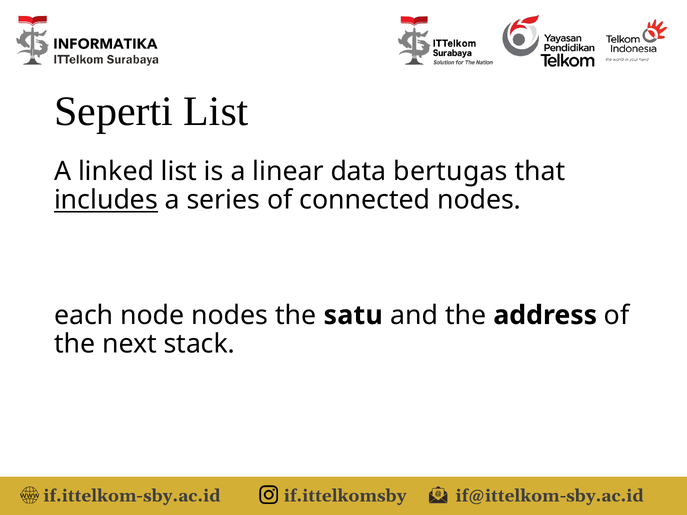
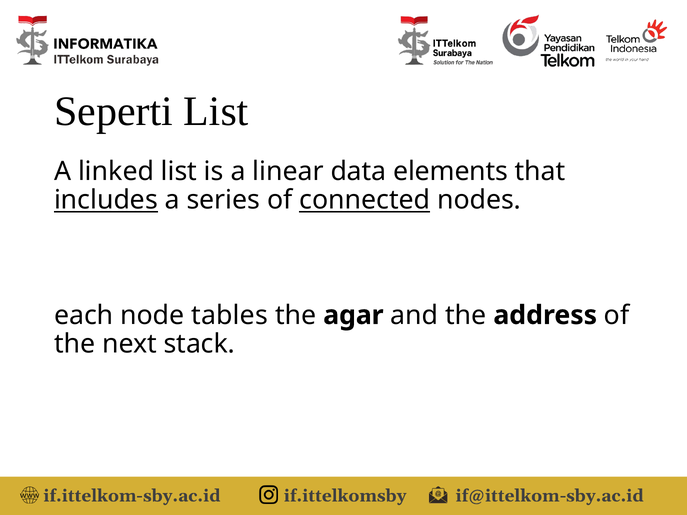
bertugas: bertugas -> elements (451, 171)
connected underline: none -> present (365, 200)
node nodes: nodes -> tables (230, 315)
satu: satu -> agar (353, 315)
